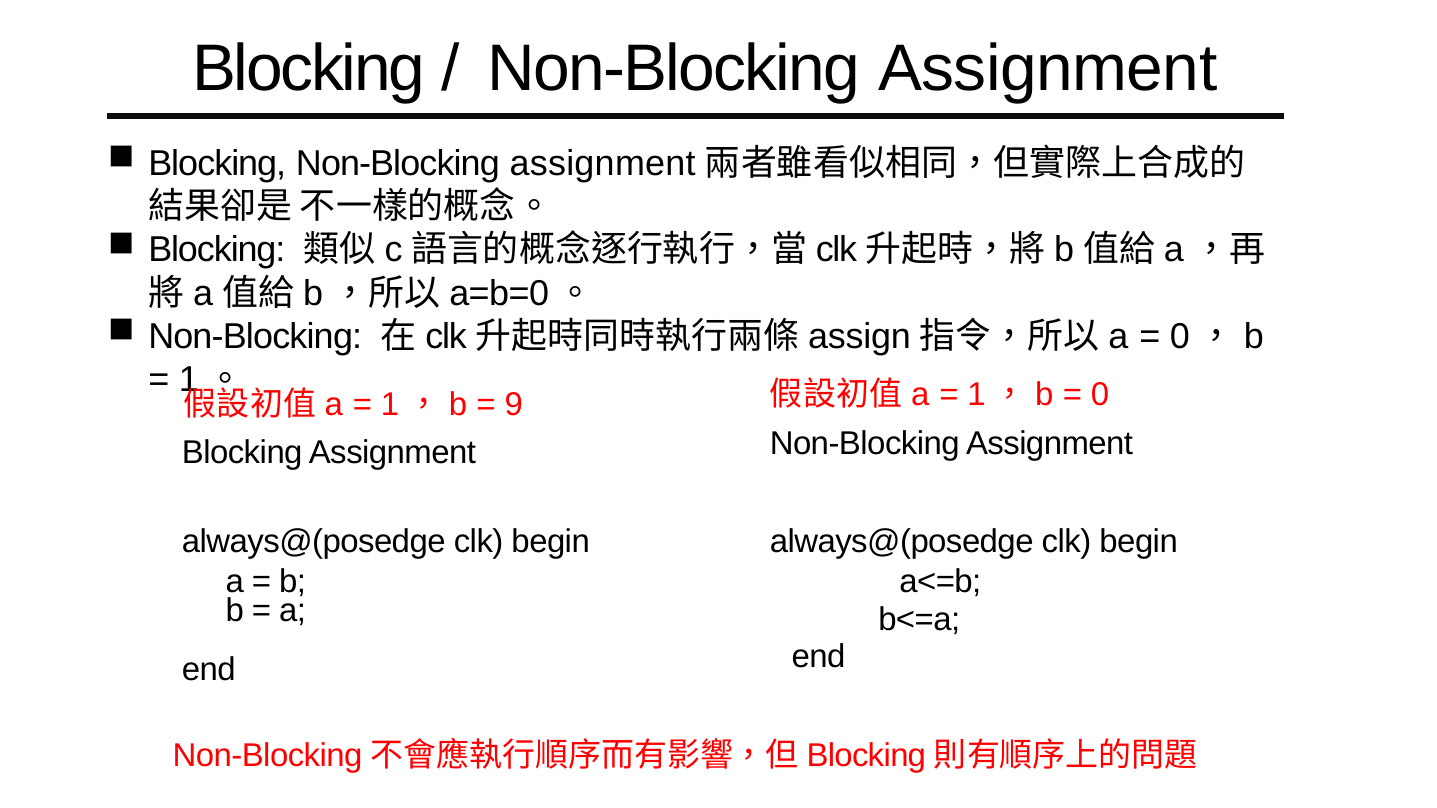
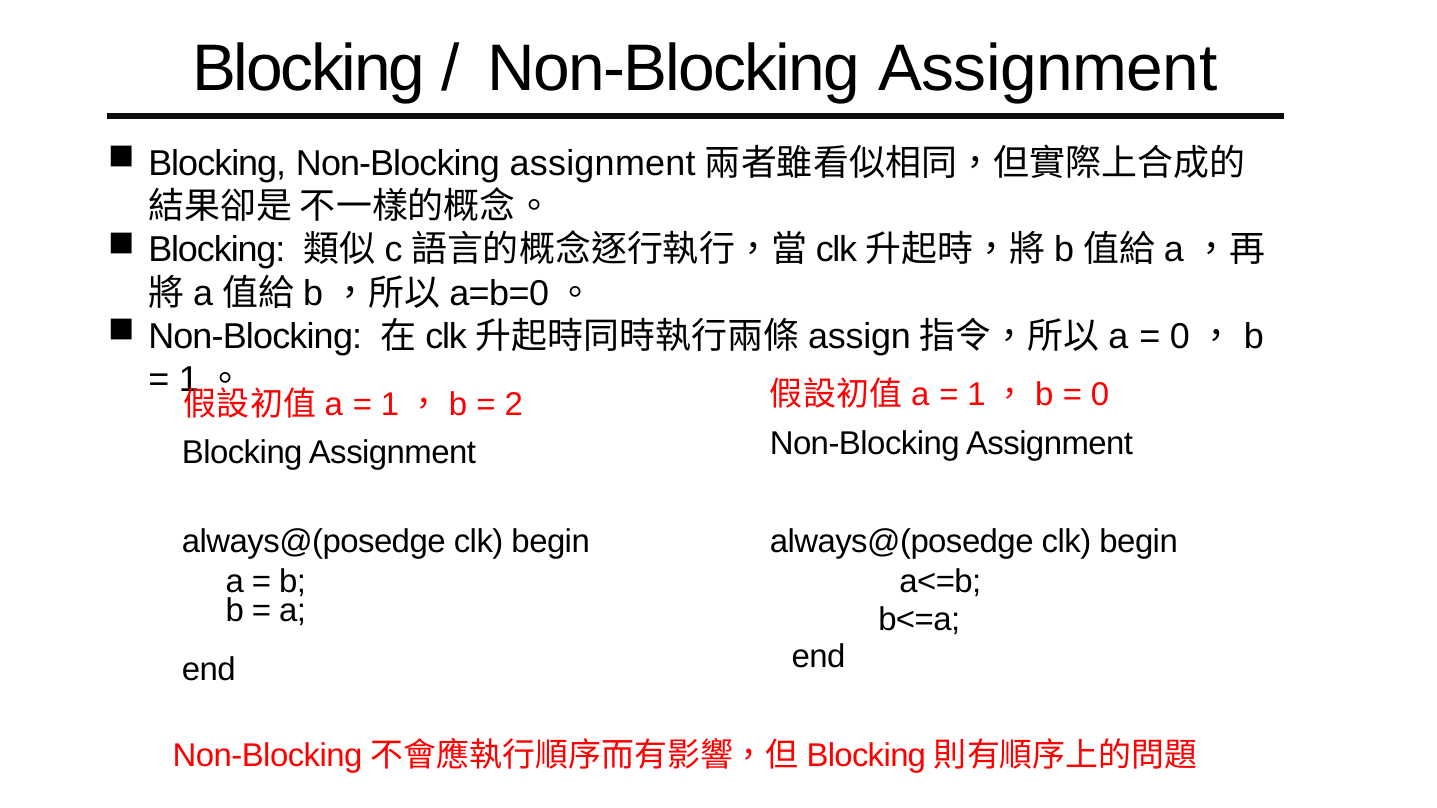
9: 9 -> 2 (514, 404)
